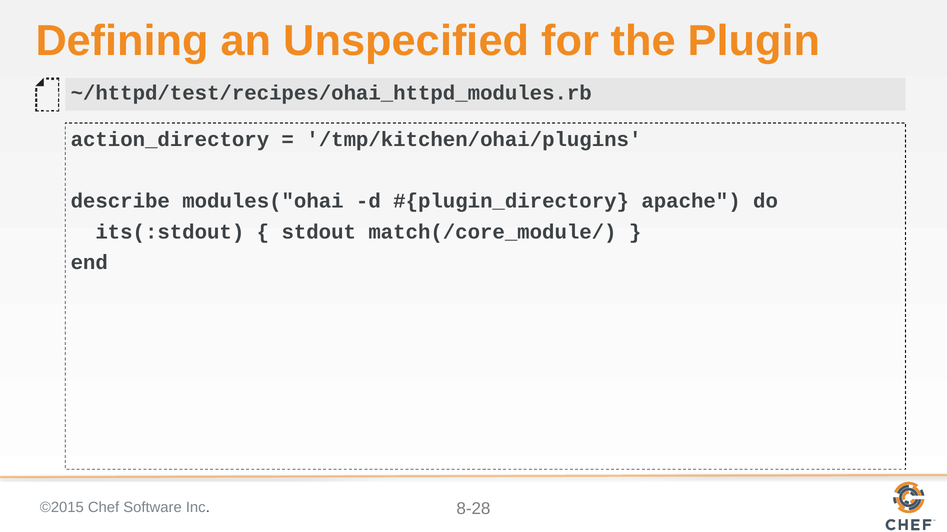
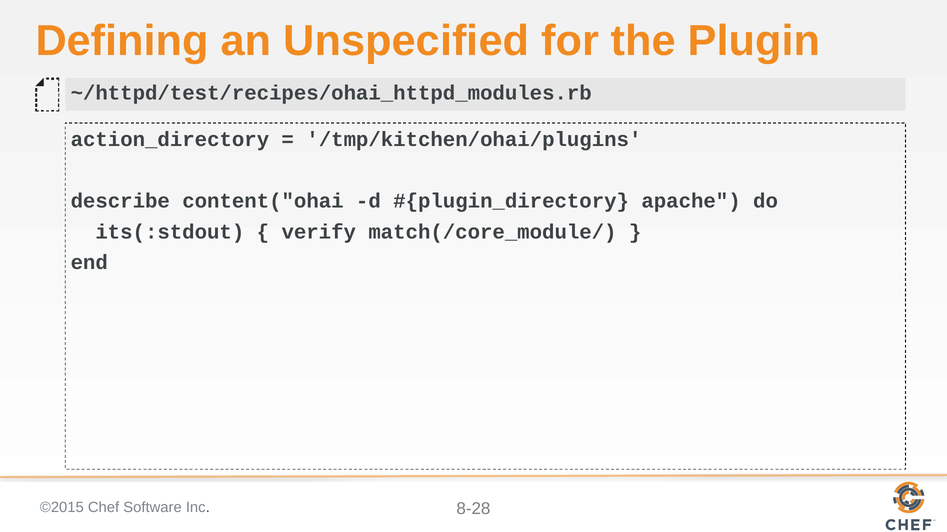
modules("ohai: modules("ohai -> content("ohai (263, 201)
stdout: stdout -> verify (319, 232)
